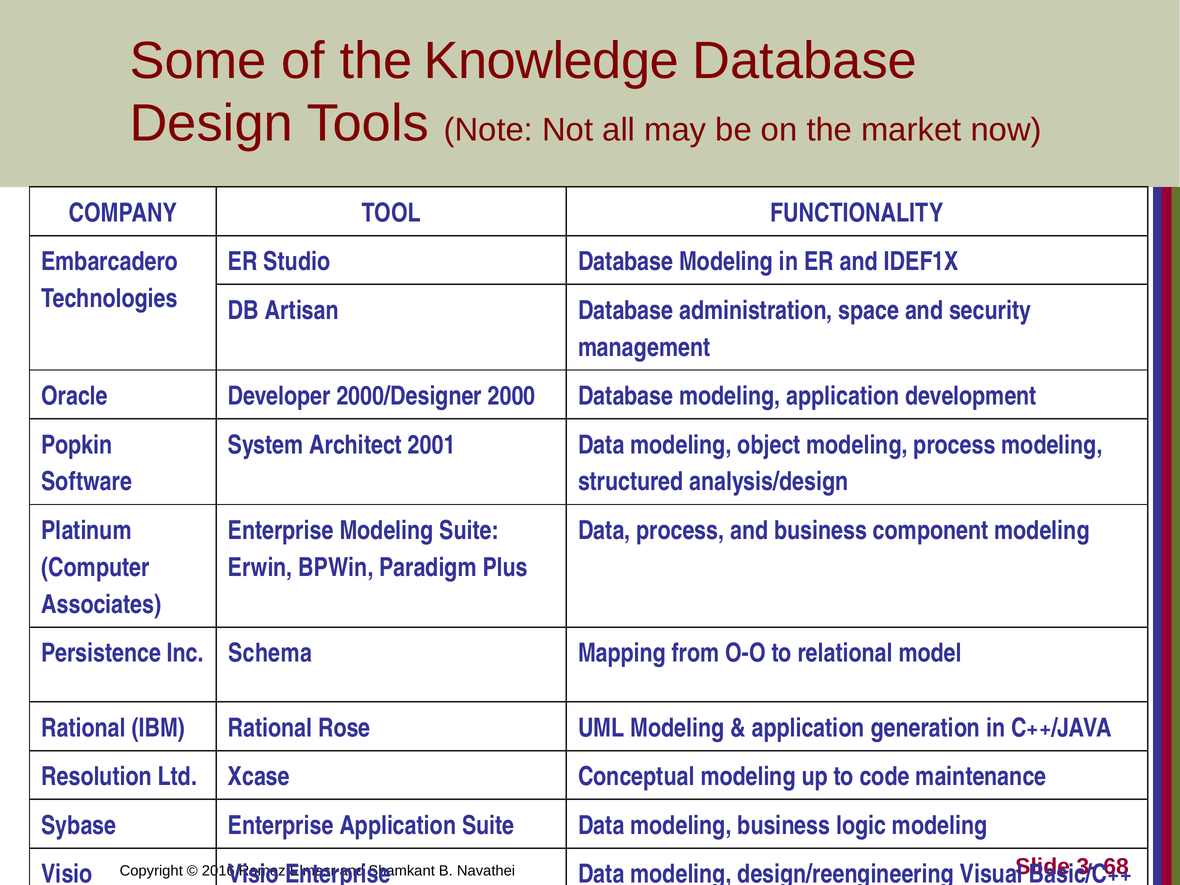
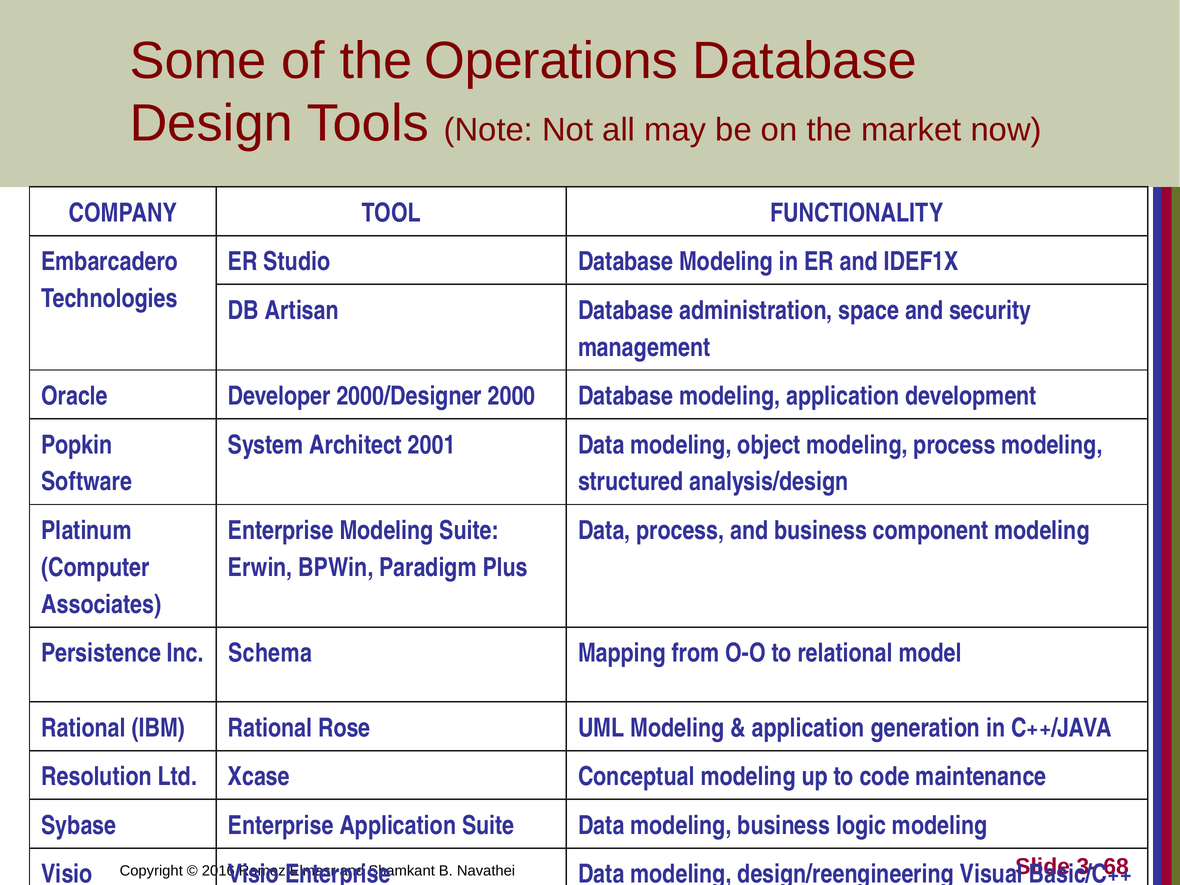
Knowledge: Knowledge -> Operations (551, 61)
